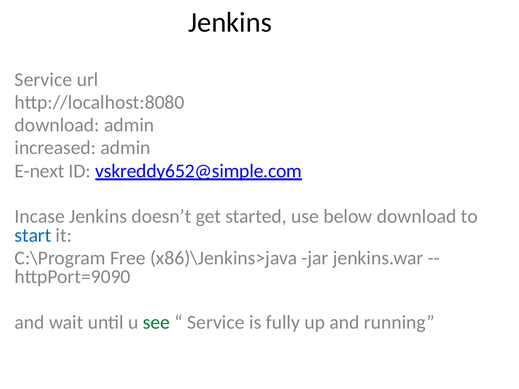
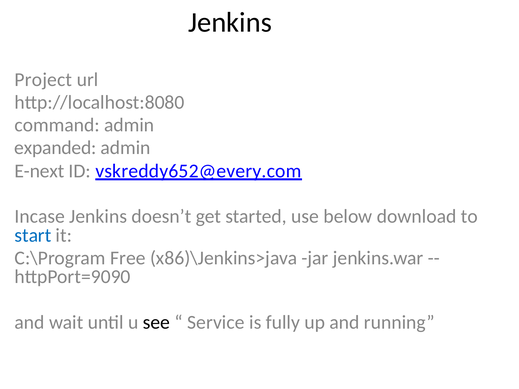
Service: Service -> Project (43, 80)
download: download -> command (57, 125)
increased: increased -> expanded (55, 148)
vskreddy652@simple.com: vskreddy652@simple.com -> vskreddy652@every.com (198, 171)
see colour: green -> black (156, 322)
